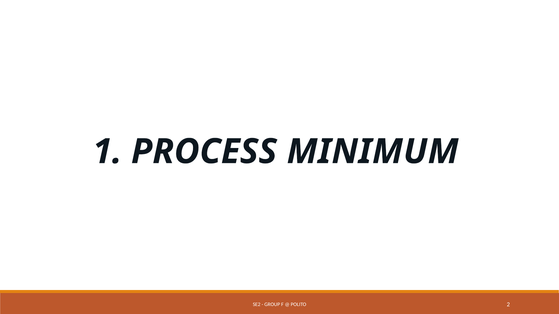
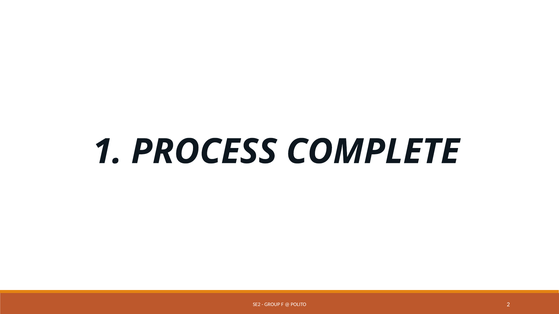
MINIMUM: MINIMUM -> COMPLETE (373, 152)
